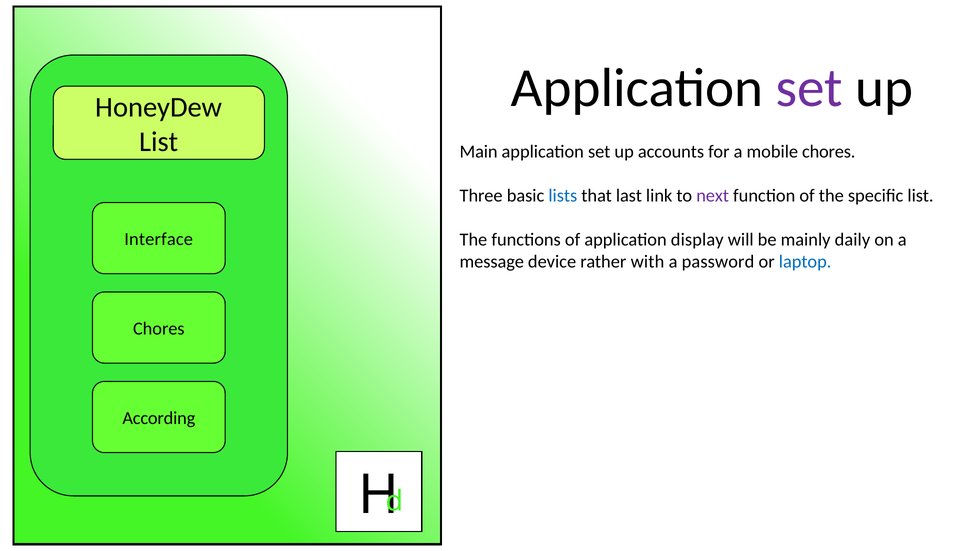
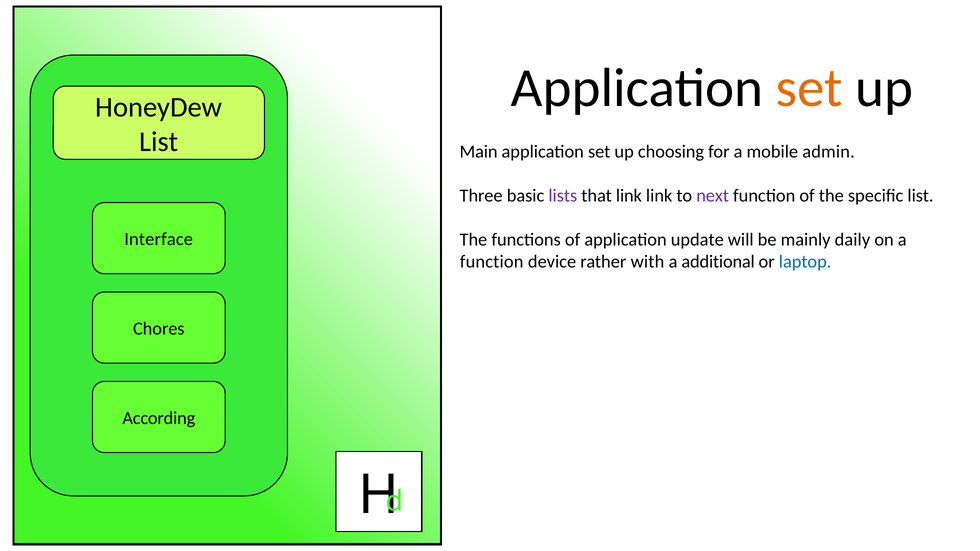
set colour: purple -> orange (809, 88)
accounts: accounts -> choosing (671, 152)
mobile chores: chores -> admin (829, 152)
lists colour: blue -> purple (563, 196)
that last: last -> link (629, 196)
display: display -> update (697, 240)
message: message -> function (492, 262)
password: password -> additional (718, 262)
